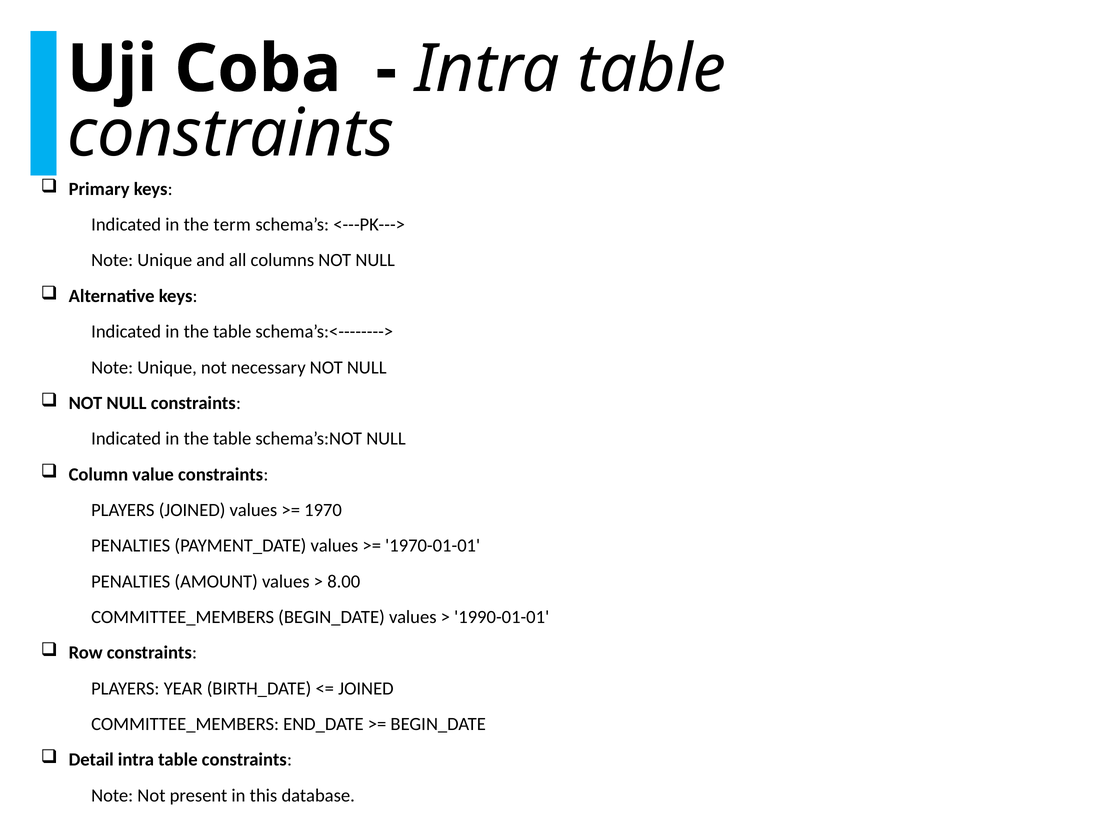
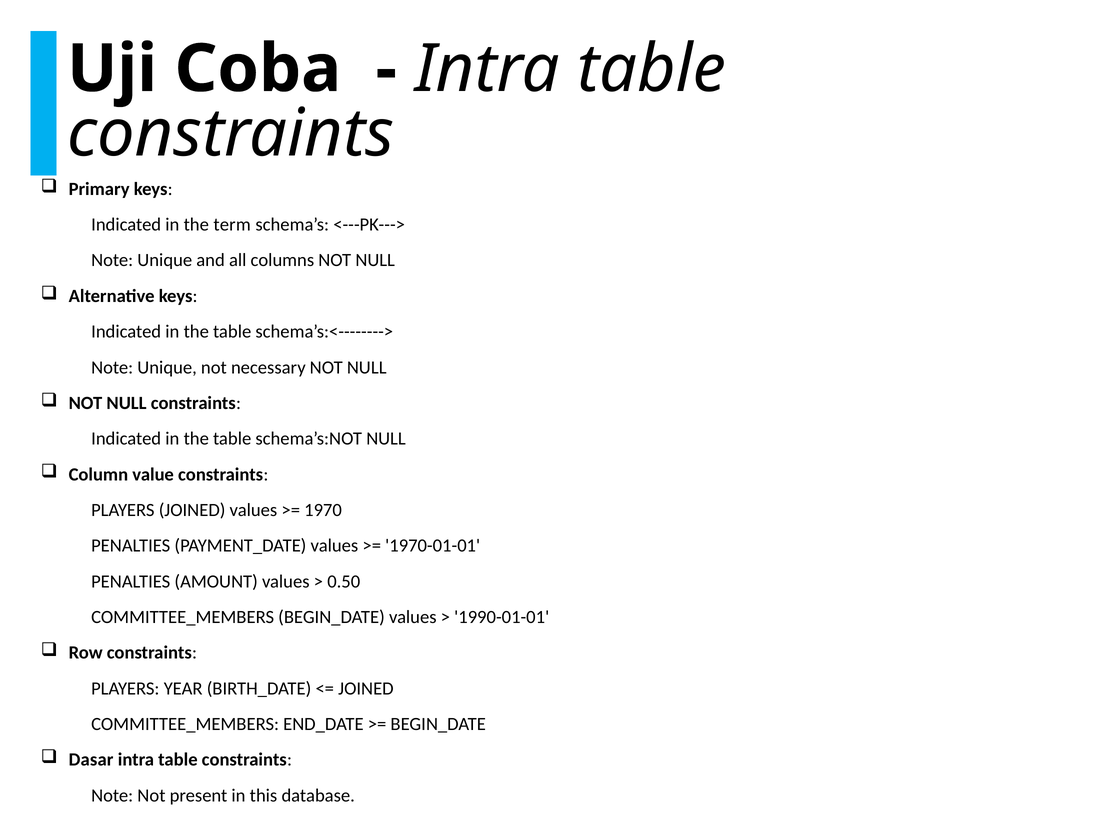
8.00: 8.00 -> 0.50 (344, 581)
Detail: Detail -> Dasar (91, 759)
